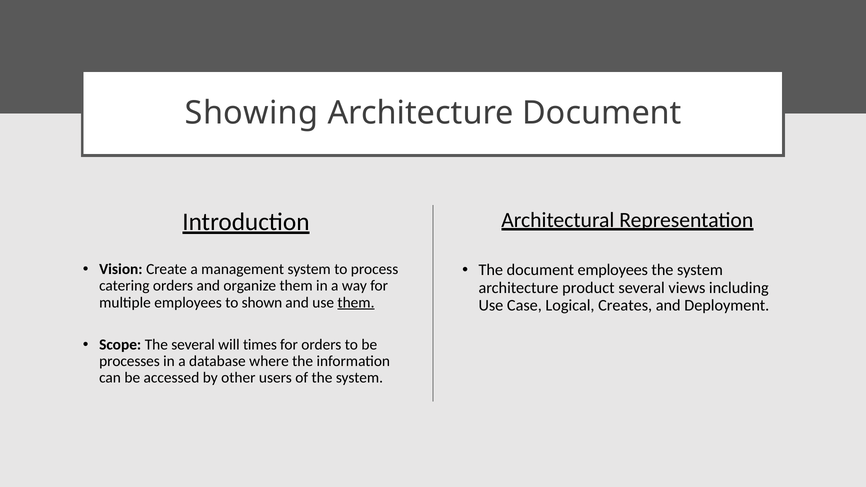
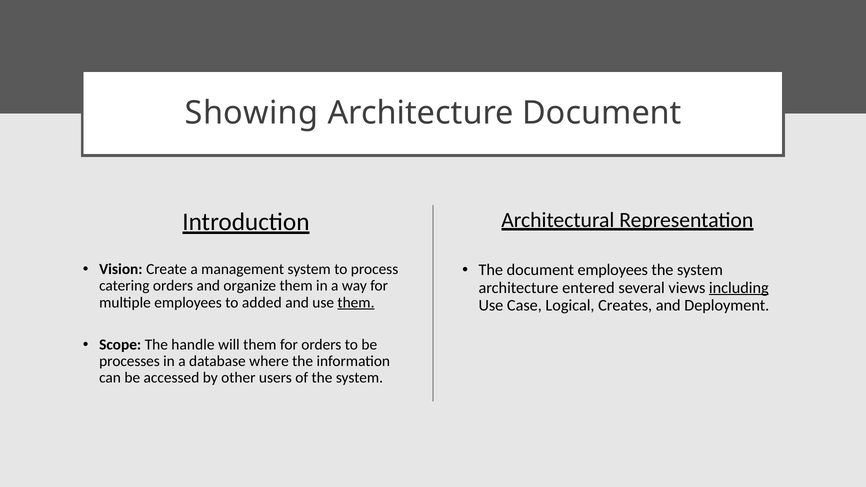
product: product -> entered (588, 288)
including underline: none -> present (739, 288)
shown: shown -> added (262, 303)
The several: several -> handle (193, 345)
will times: times -> them (260, 345)
